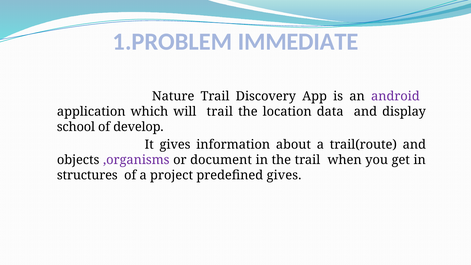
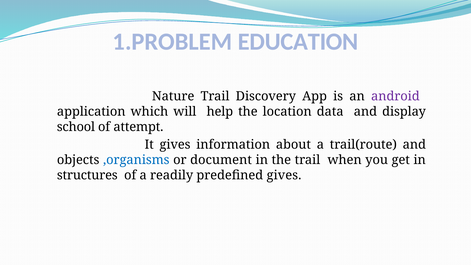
IMMEDIATE: IMMEDIATE -> EDUCATION (298, 42)
will trail: trail -> help (220, 112)
develop: develop -> attempt (138, 127)
,organisms colour: purple -> blue (136, 160)
project: project -> readily (172, 175)
